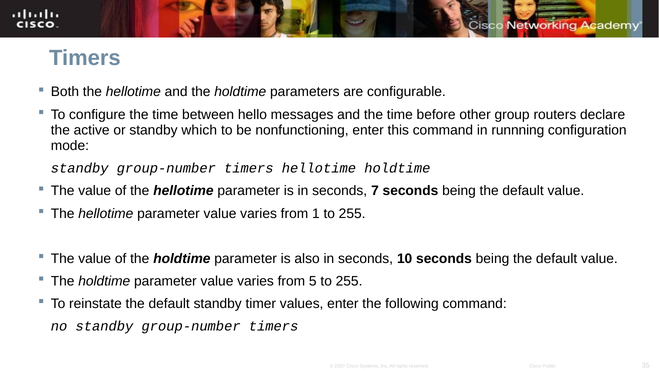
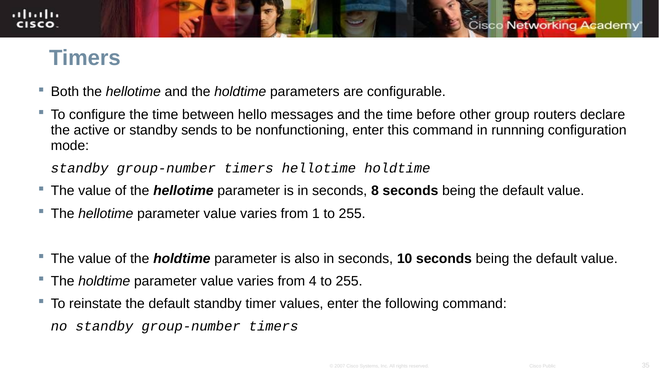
which: which -> sends (199, 130)
7: 7 -> 8 (375, 191)
5: 5 -> 4 (313, 281)
